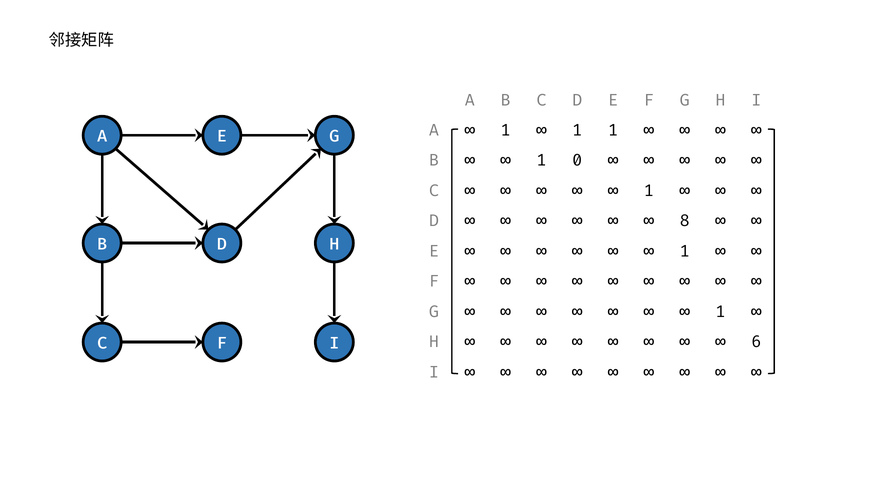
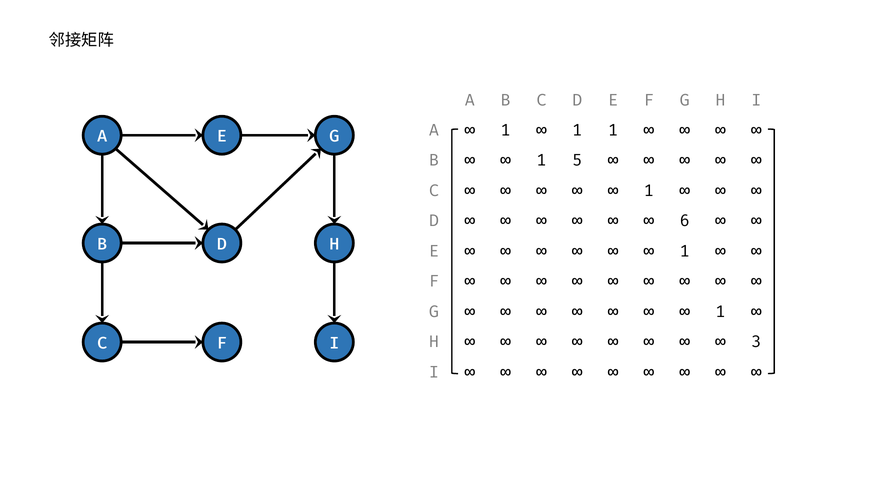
0: 0 -> 5 (577, 161)
8: 8 -> 6 (685, 221)
6: 6 -> 3 (756, 342)
